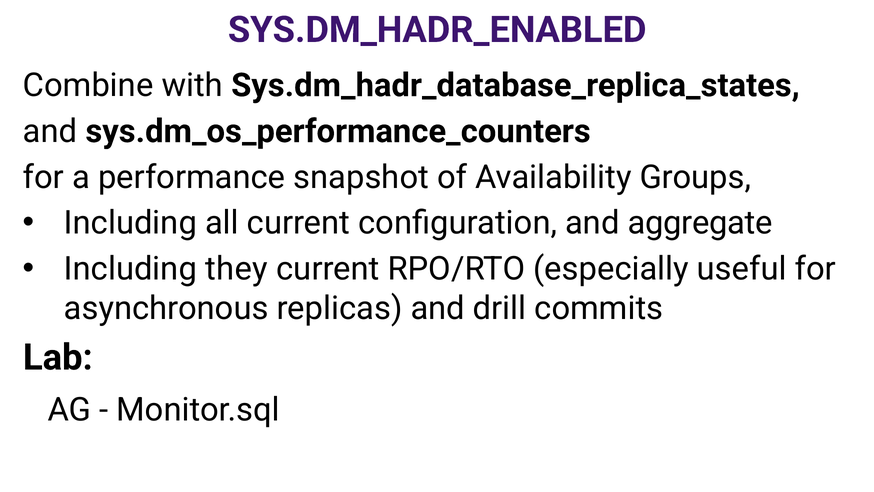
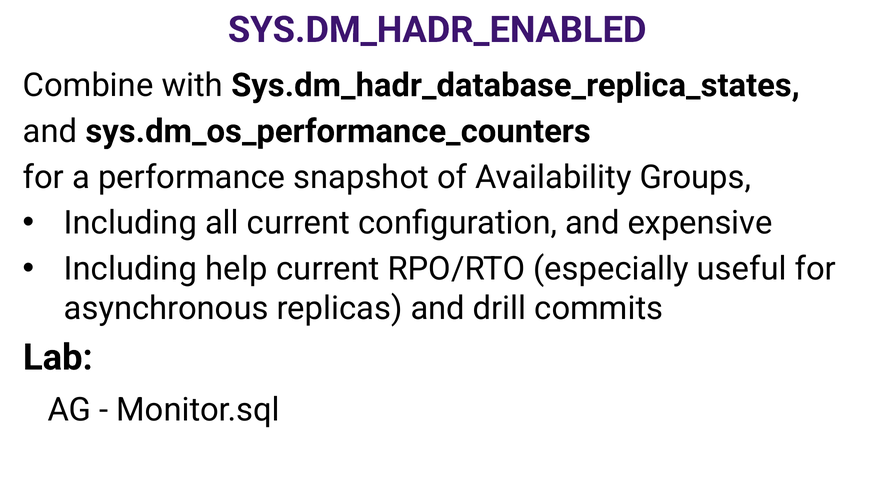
aggregate: aggregate -> expensive (700, 223)
they: they -> help (236, 269)
